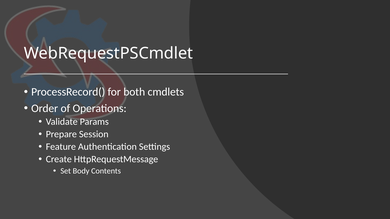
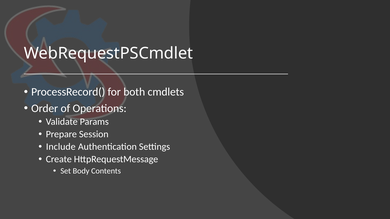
Feature: Feature -> Include (61, 147)
